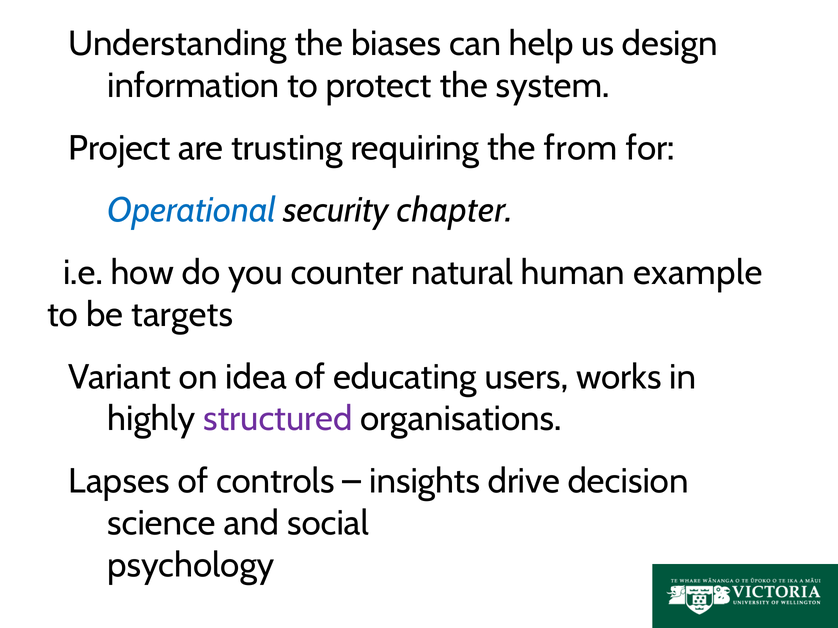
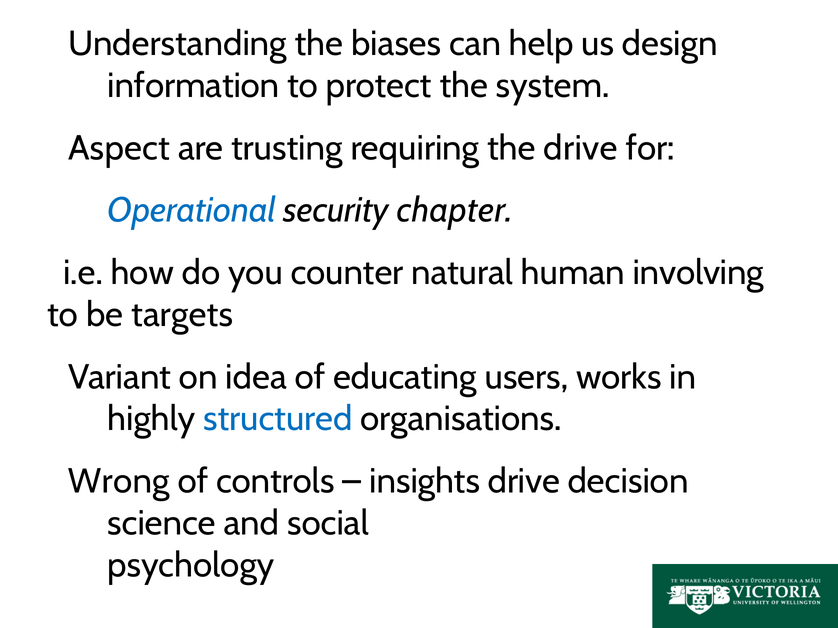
Project: Project -> Aspect (119, 148)
the from: from -> drive (581, 148)
example: example -> involving (698, 273)
structured colour: purple -> blue (278, 419)
Lapses: Lapses -> Wrong (119, 482)
